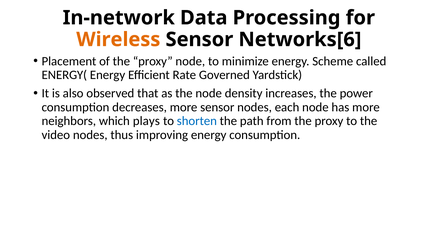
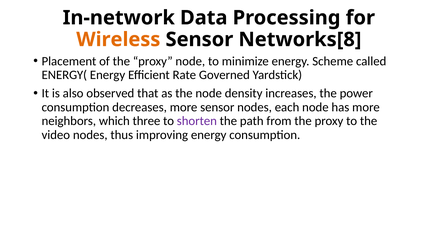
Networks[6: Networks[6 -> Networks[8 (300, 39)
plays: plays -> three (146, 121)
shorten colour: blue -> purple (197, 121)
